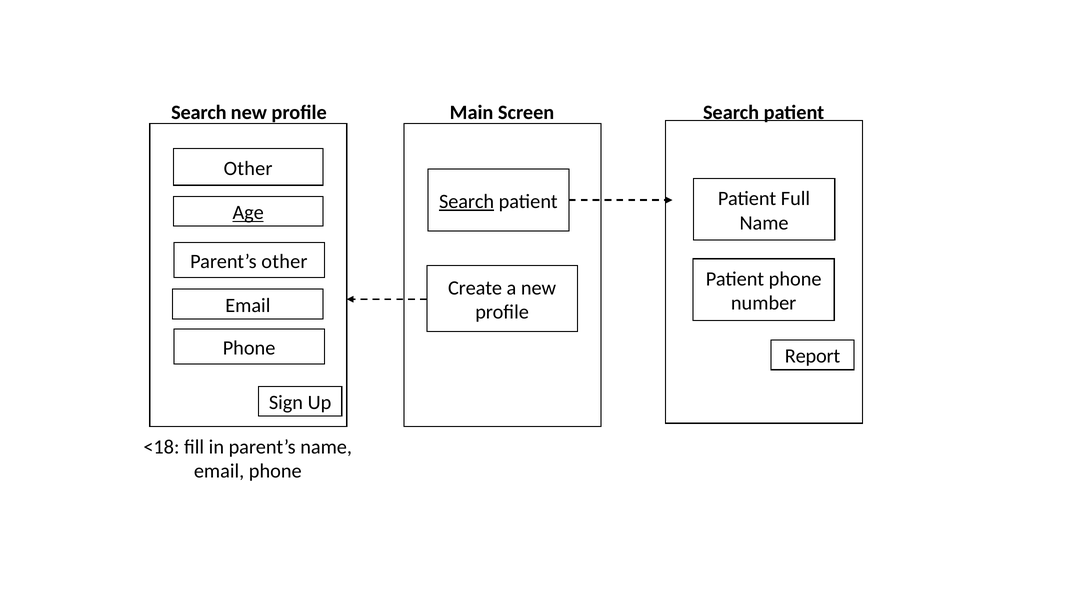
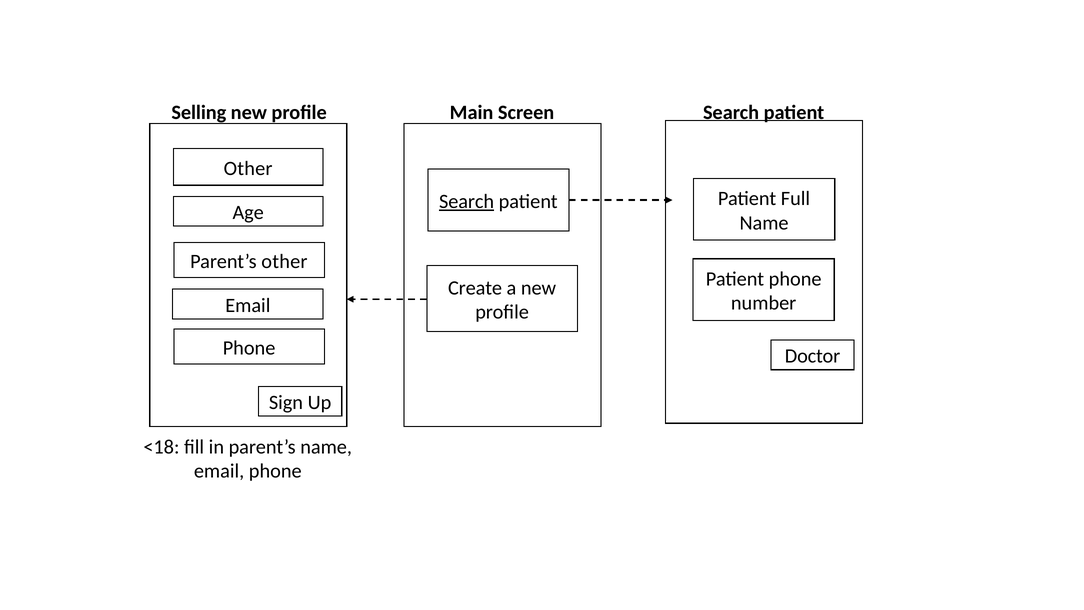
Search: Search -> Selling (199, 112)
Age underline: present -> none (248, 213)
Report: Report -> Doctor (813, 356)
